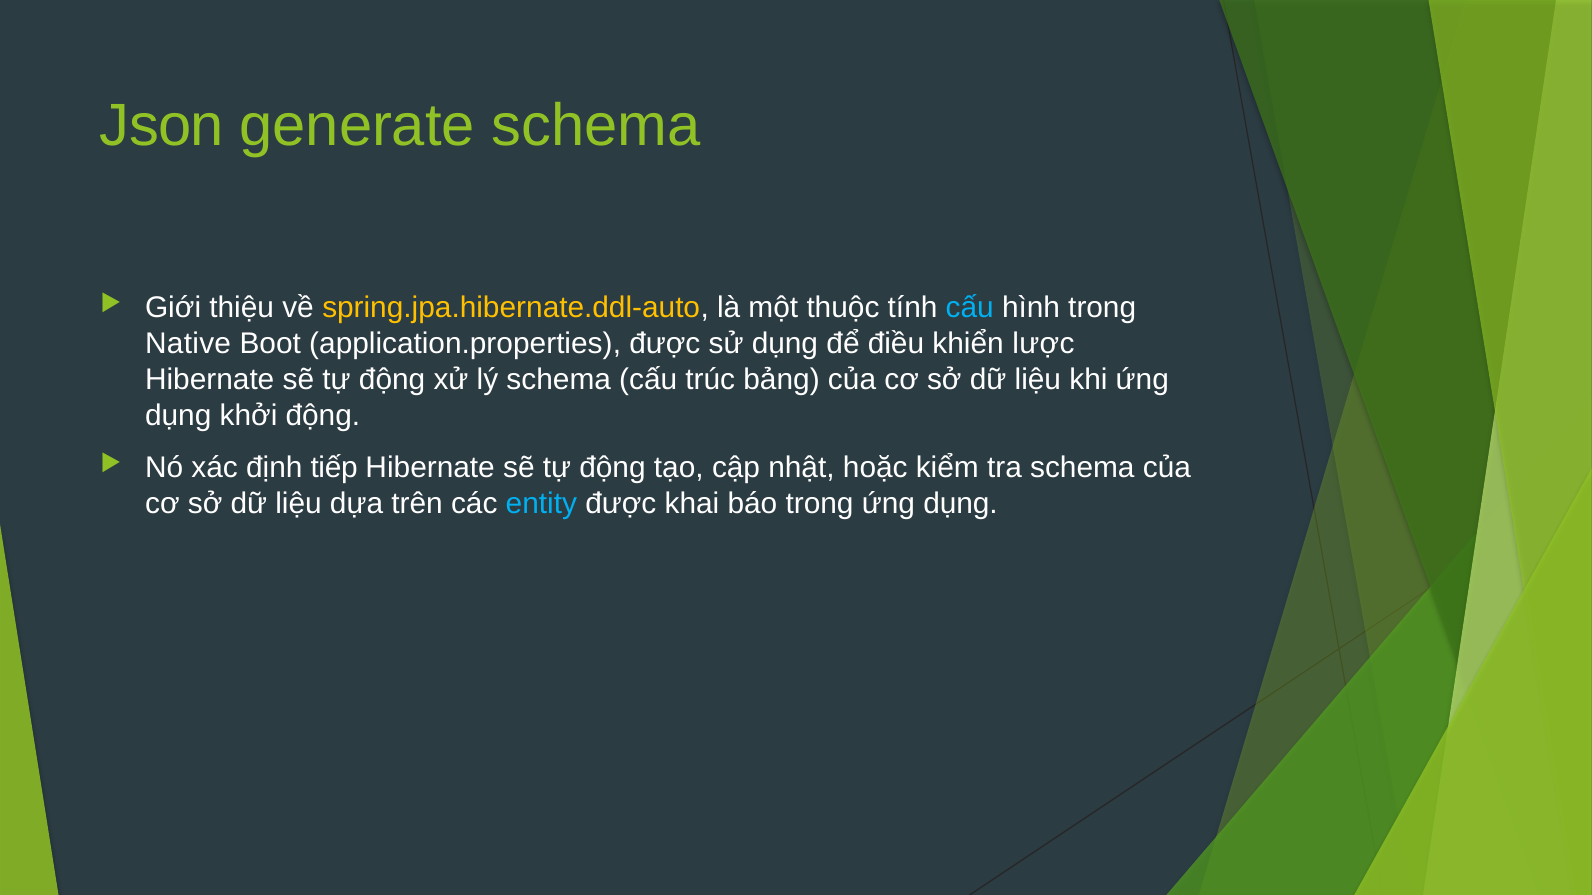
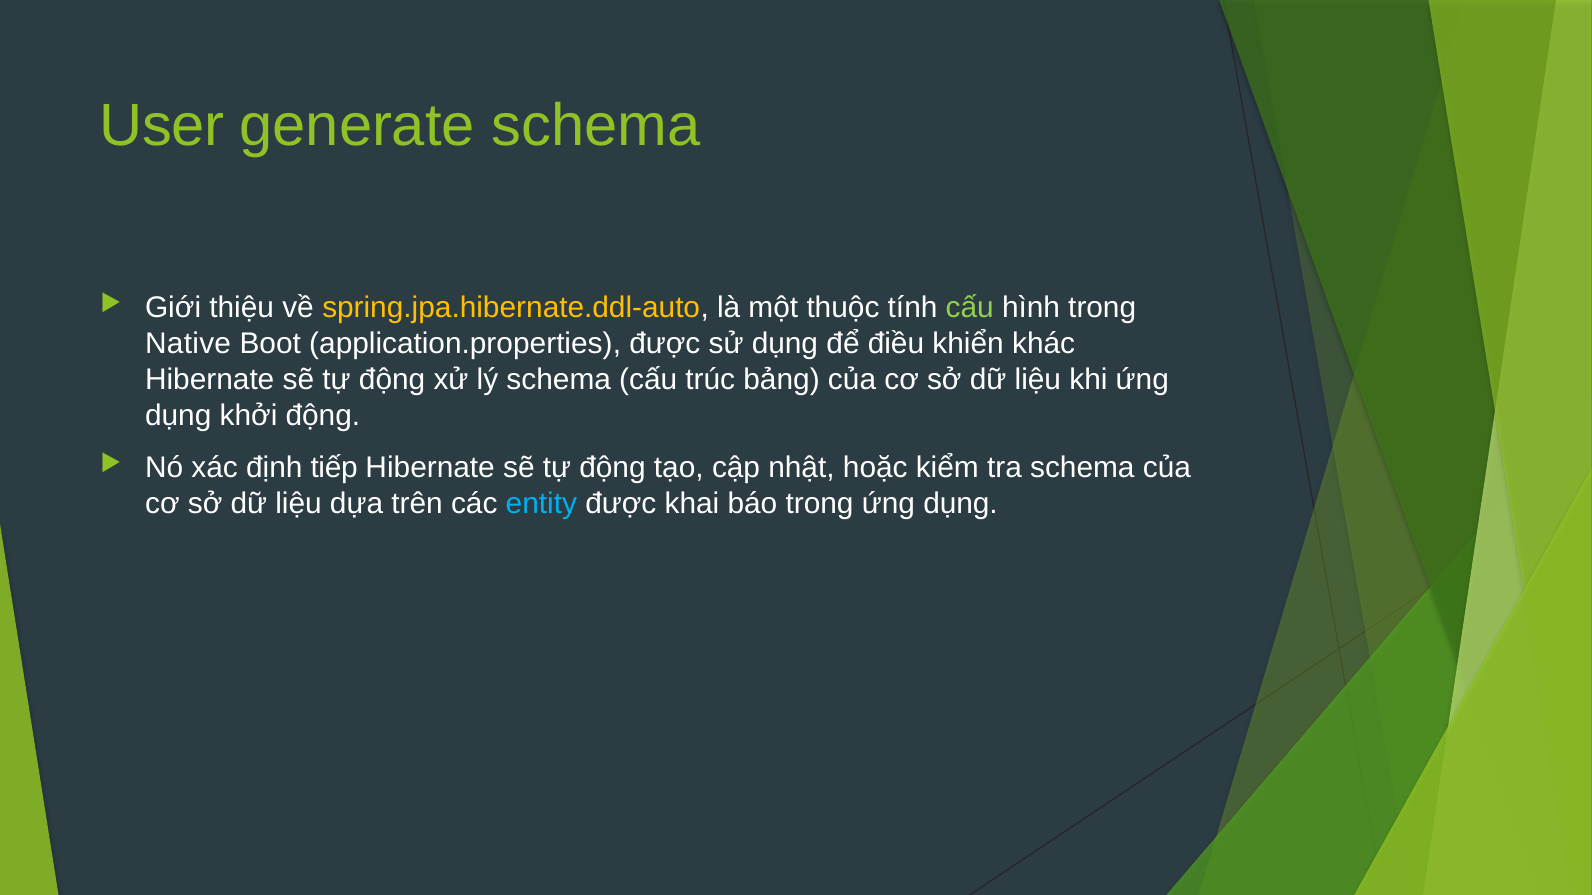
Json: Json -> User (162, 126)
cấu colour: light blue -> light green (970, 308)
lược: lược -> khác (1044, 344)
